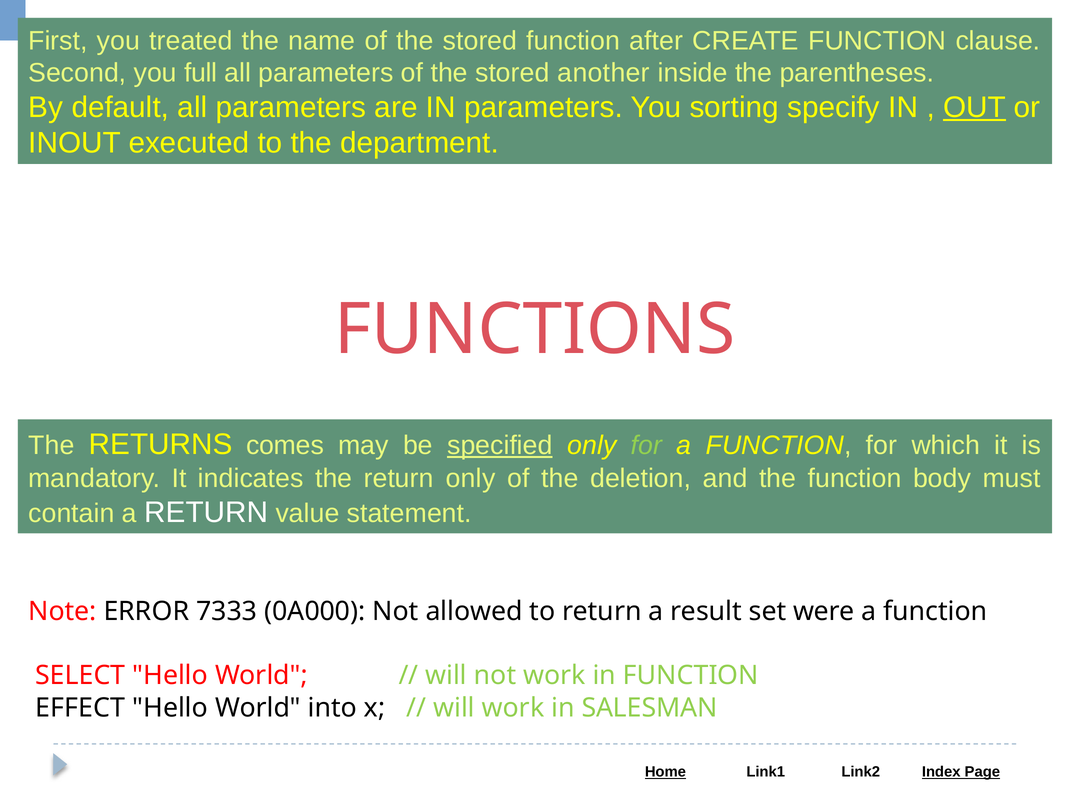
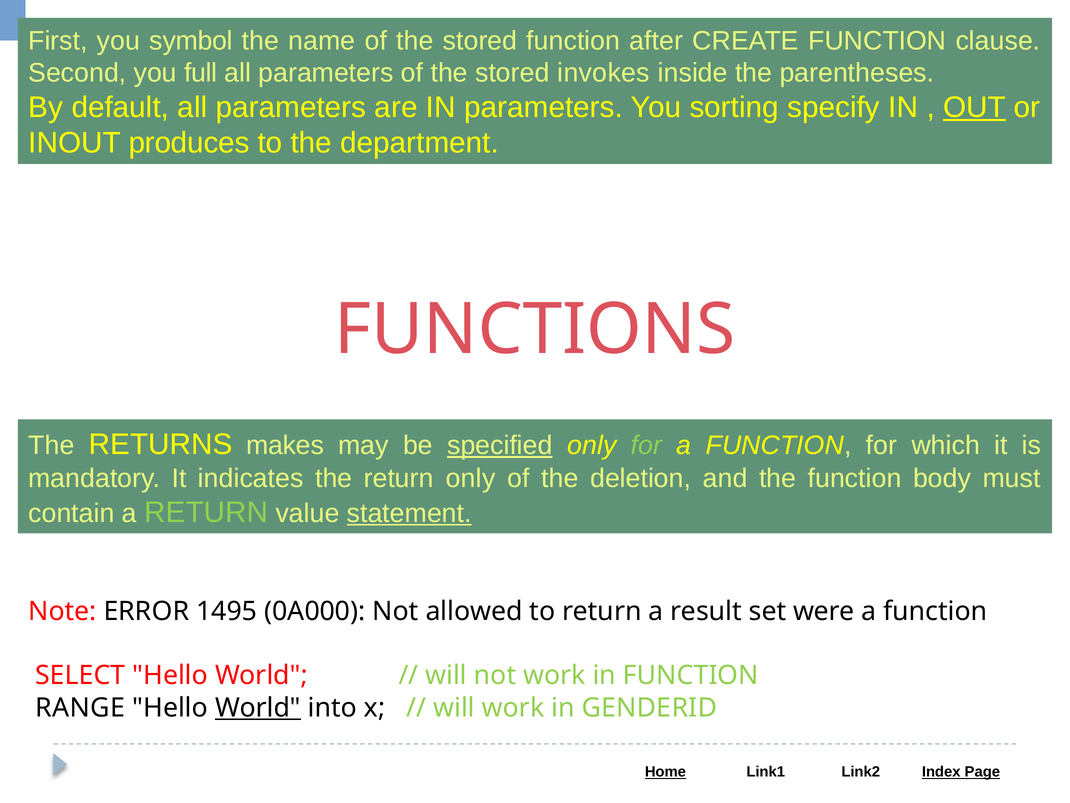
treated: treated -> symbol (191, 41)
another: another -> invokes (604, 73)
executed: executed -> produces (189, 143)
comes: comes -> makes (285, 445)
RETURN colour: white -> light green (206, 512)
statement underline: none -> present (409, 513)
7333: 7333 -> 1495 (227, 611)
EFFECT: EFFECT -> RANGE (80, 707)
World underline: none -> present (258, 707)
SALESMAN: SALESMAN -> GENDERID (649, 707)
